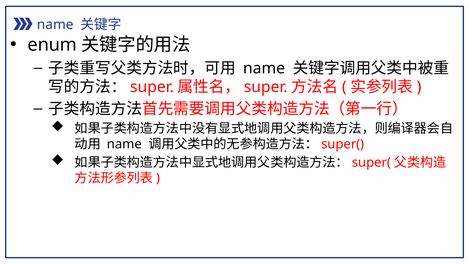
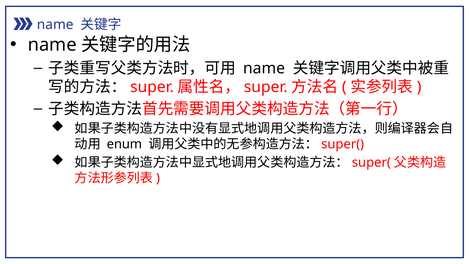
enum: enum -> name (52, 45)
name: name -> enum (124, 144)
